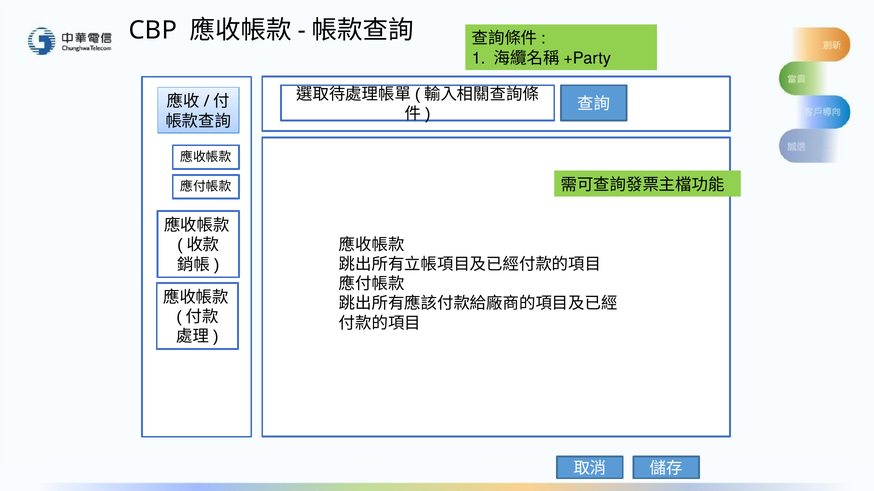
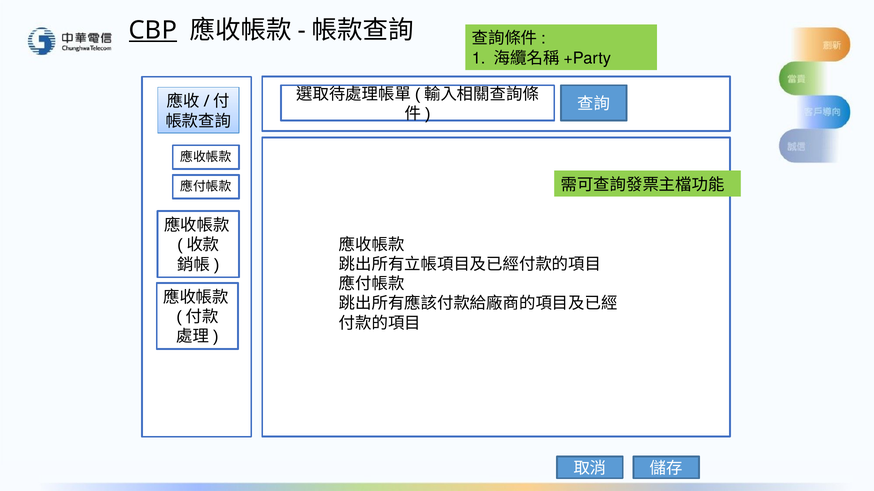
CBP underline: none -> present (153, 30)
